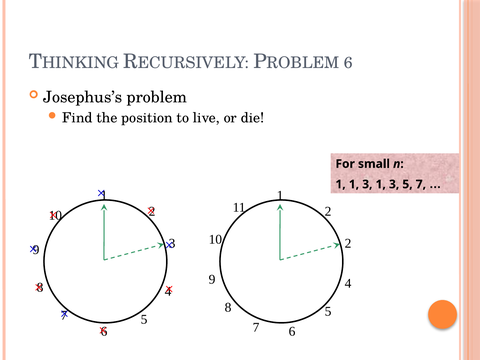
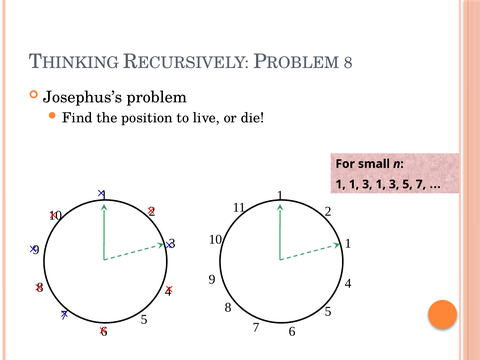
6: 6 -> 8 (348, 63)
10 2: 2 -> 1 (348, 243)
